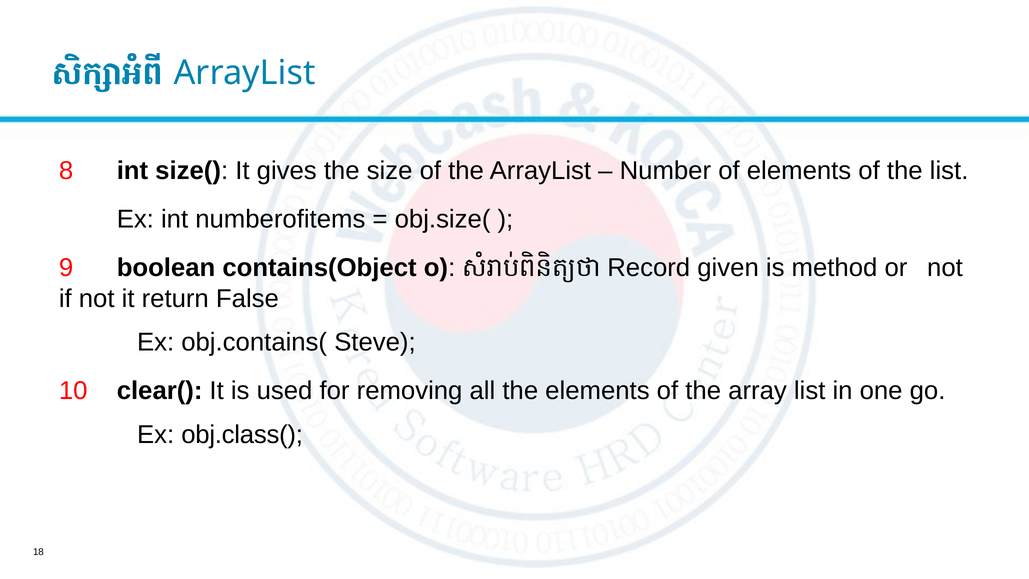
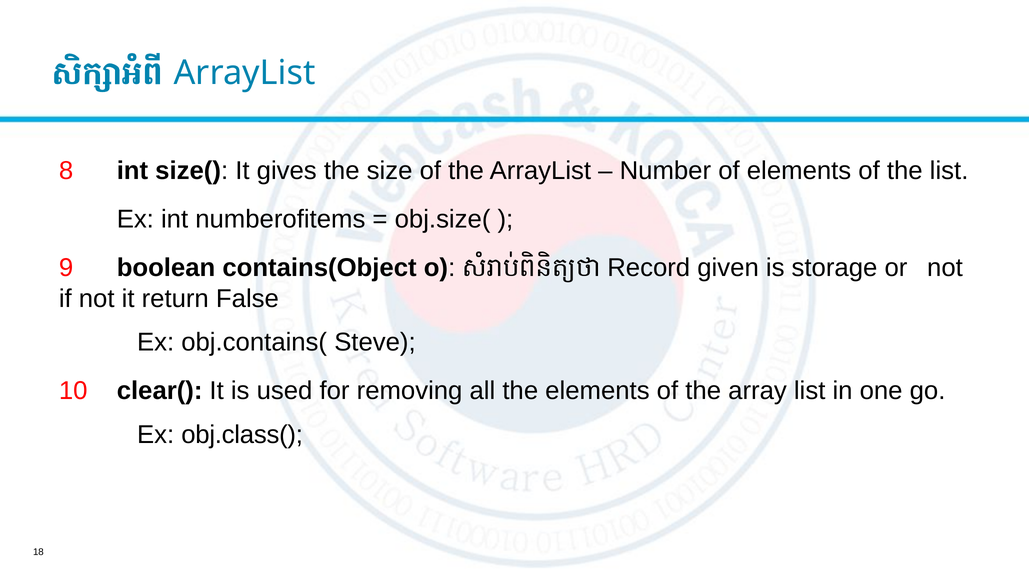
method: method -> storage (834, 268)
